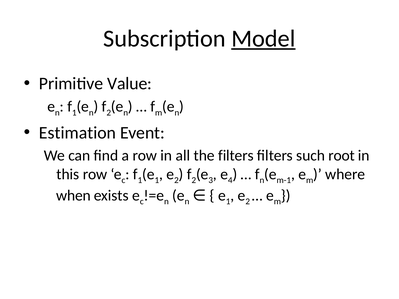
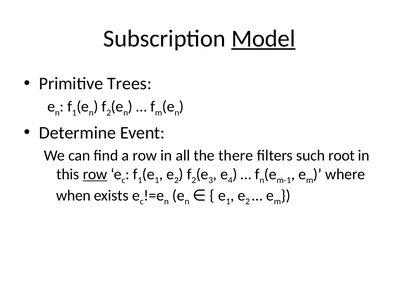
Value: Value -> Trees (129, 84)
Estimation: Estimation -> Determine (77, 133)
the filters: filters -> there (236, 156)
row underline: none -> present (95, 174)
